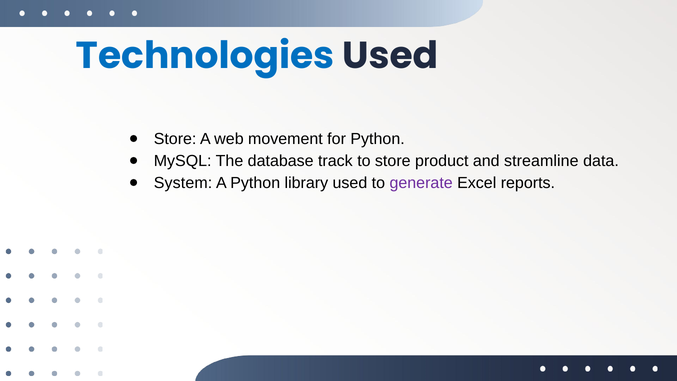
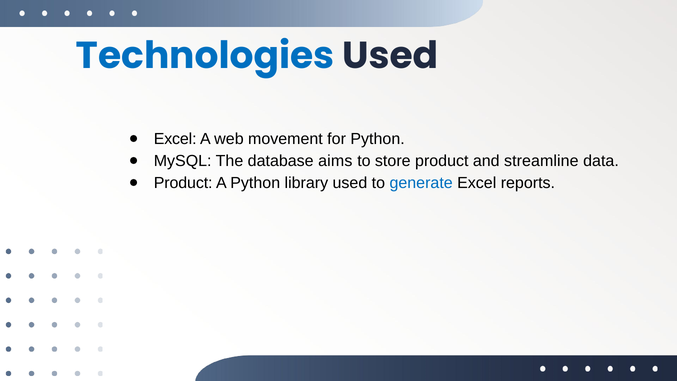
Store: Store -> Excel (175, 139)
track: track -> aims (335, 161)
System: System -> Product (183, 183)
generate colour: purple -> blue (421, 183)
